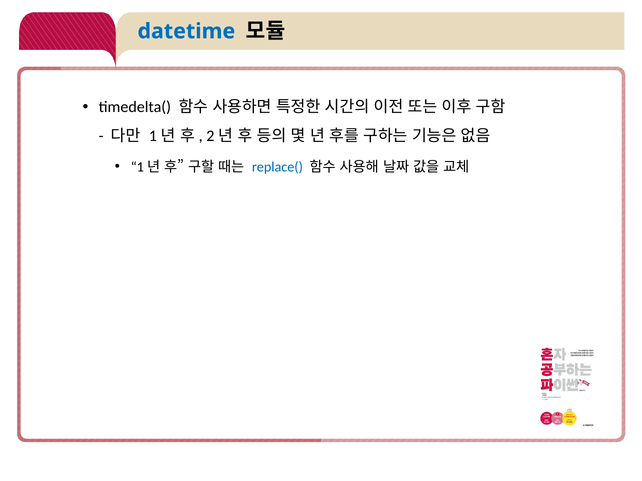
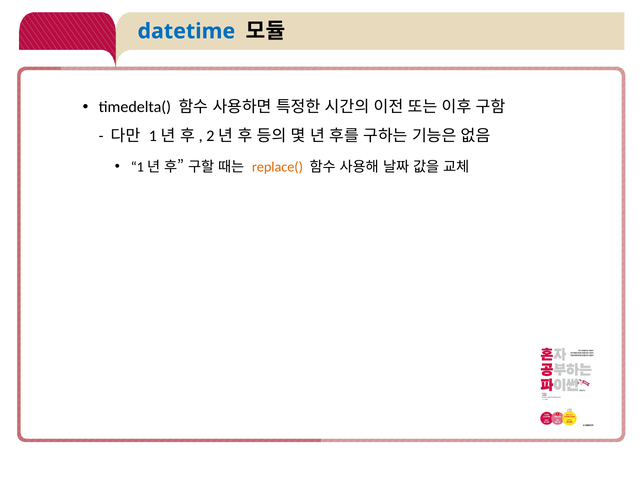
replace( colour: blue -> orange (277, 167)
